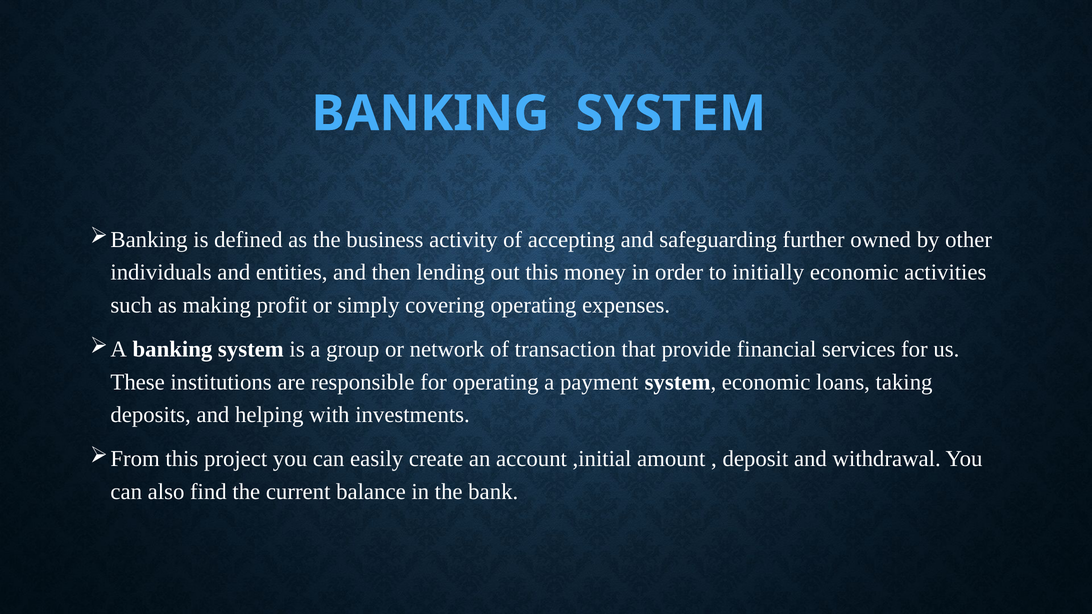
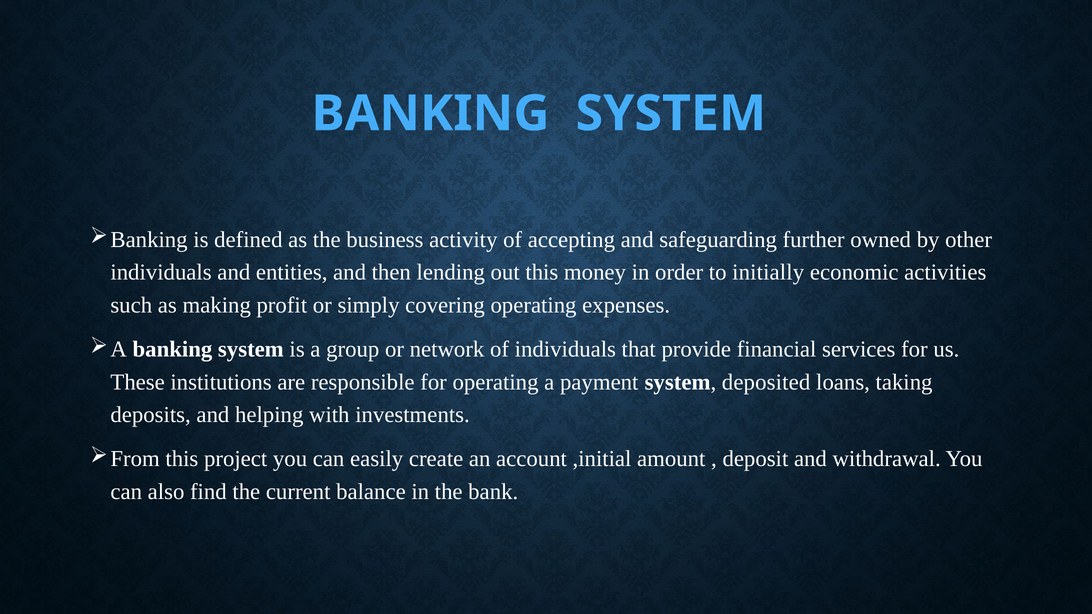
of transaction: transaction -> individuals (565, 349)
system economic: economic -> deposited (766, 382)
